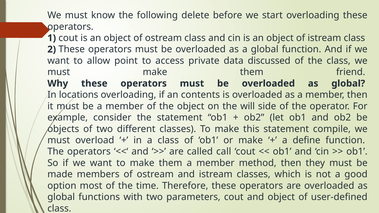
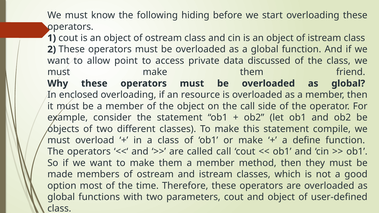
delete: delete -> hiding (195, 15)
locations: locations -> enclosed (79, 95)
contents: contents -> resource (200, 95)
the will: will -> call (248, 106)
